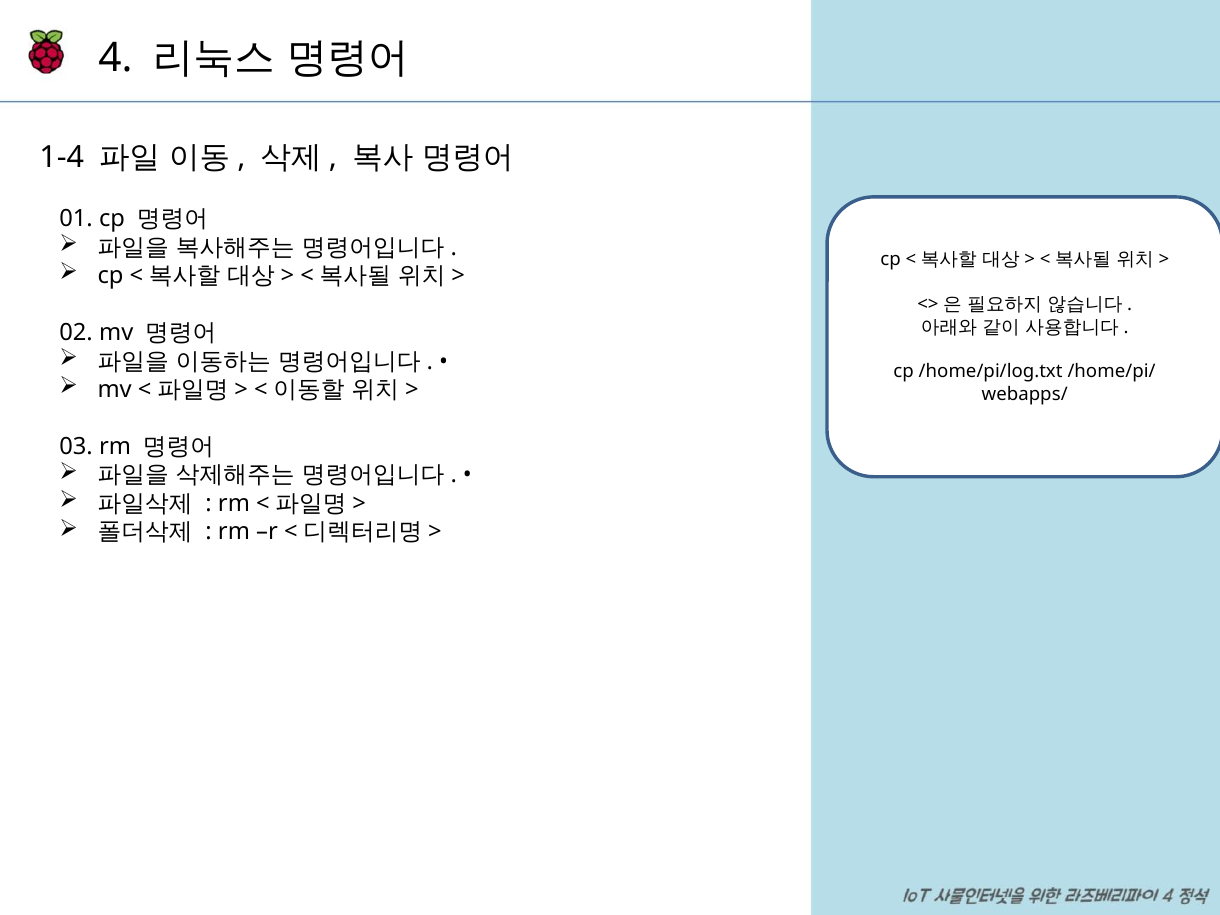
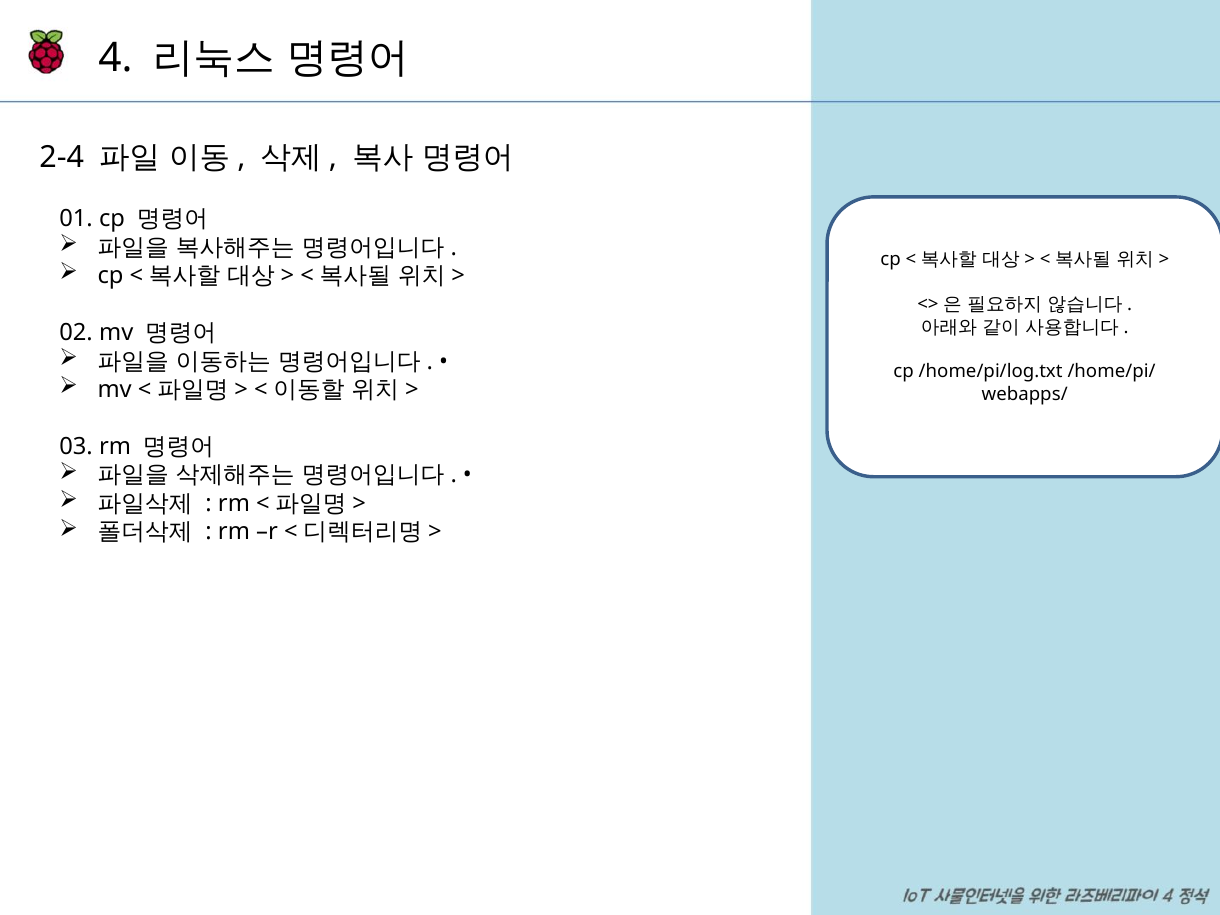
1-4: 1-4 -> 2-4 (62, 157)
